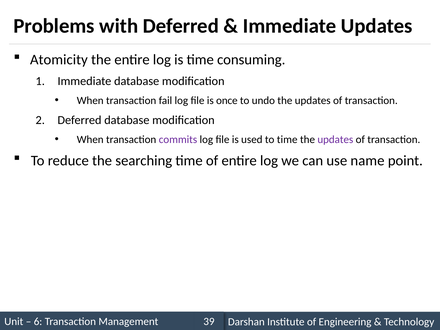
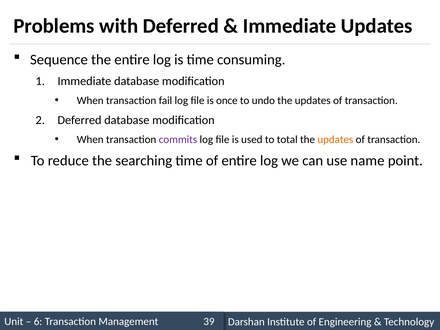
Atomicity: Atomicity -> Sequence (59, 60)
to time: time -> total (287, 139)
updates colour: purple -> orange (335, 139)
